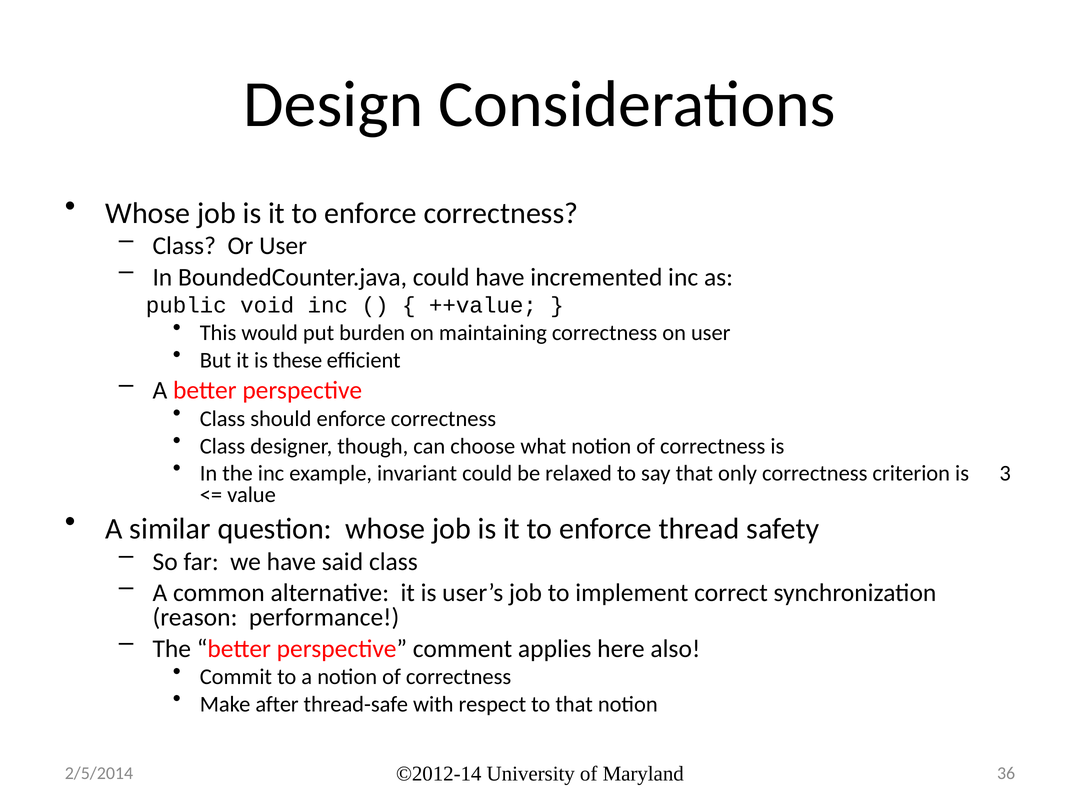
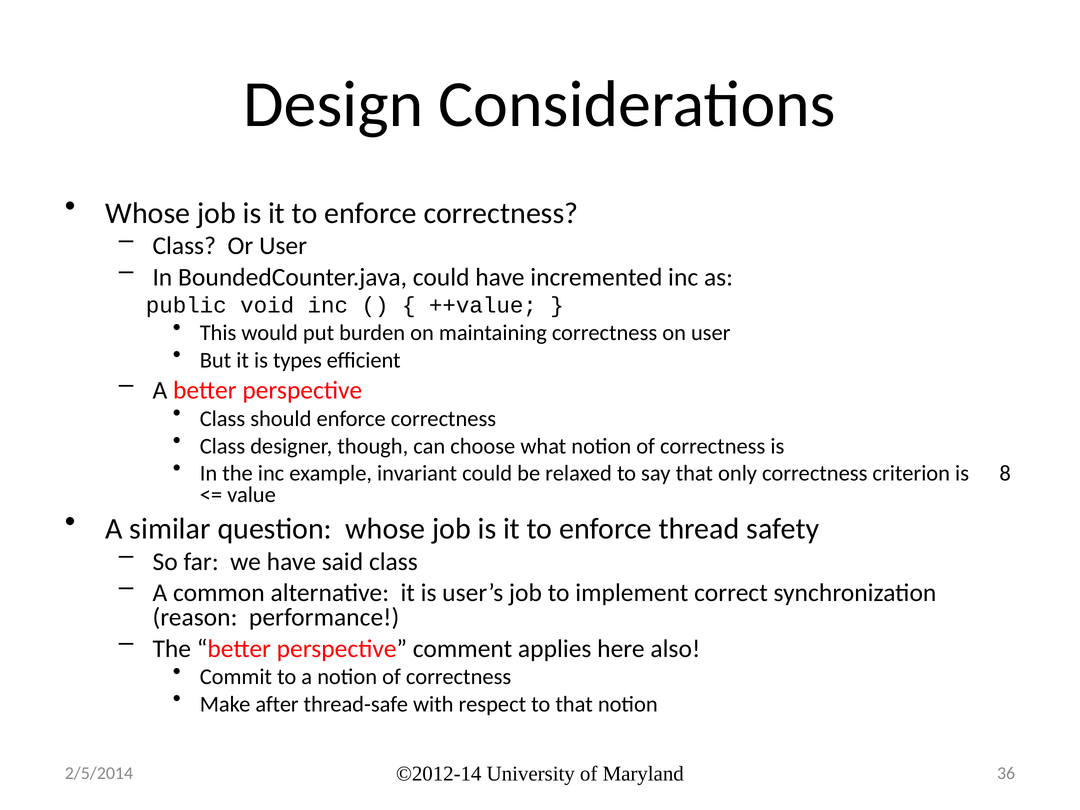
these: these -> types (297, 360)
3: 3 -> 8 (1005, 473)
